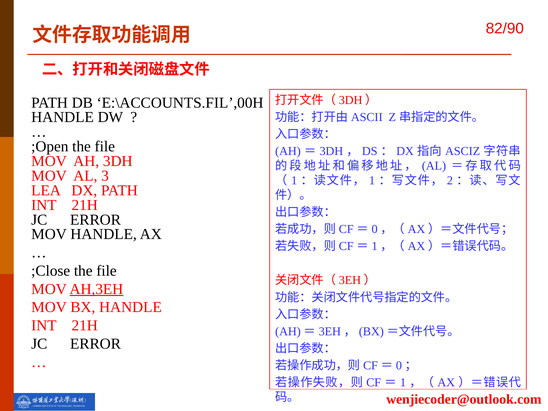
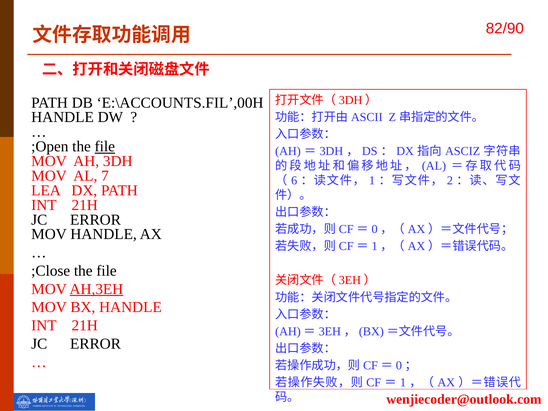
file underline: none -> present (105, 147)
3: 3 -> 7 (105, 176)
1: 1 -> 6 (294, 180)
